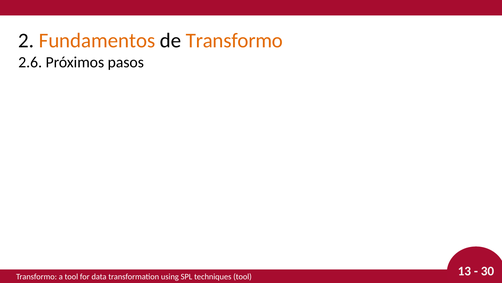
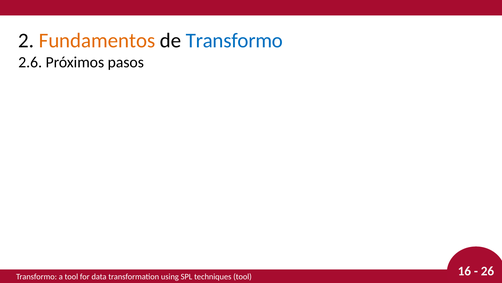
Transformo colour: orange -> blue (234, 40)
13: 13 -> 16 (464, 270)
30: 30 -> 26 (487, 270)
